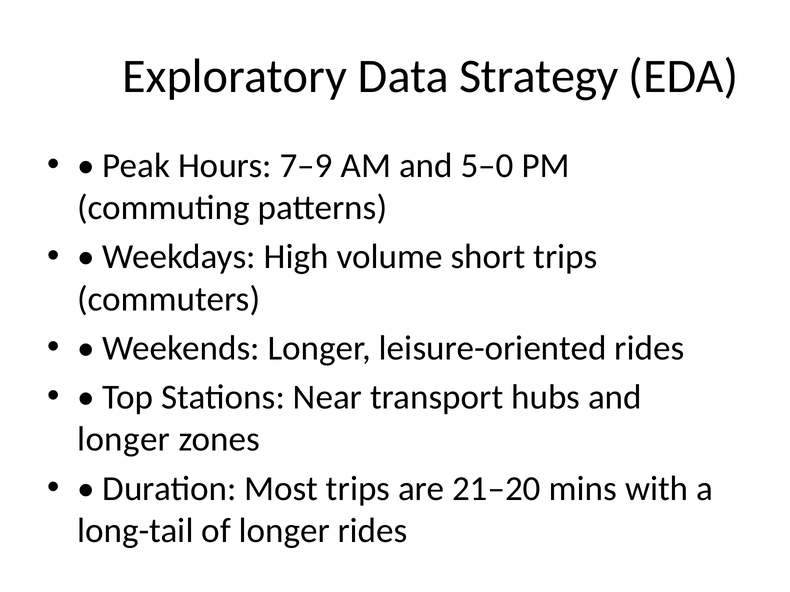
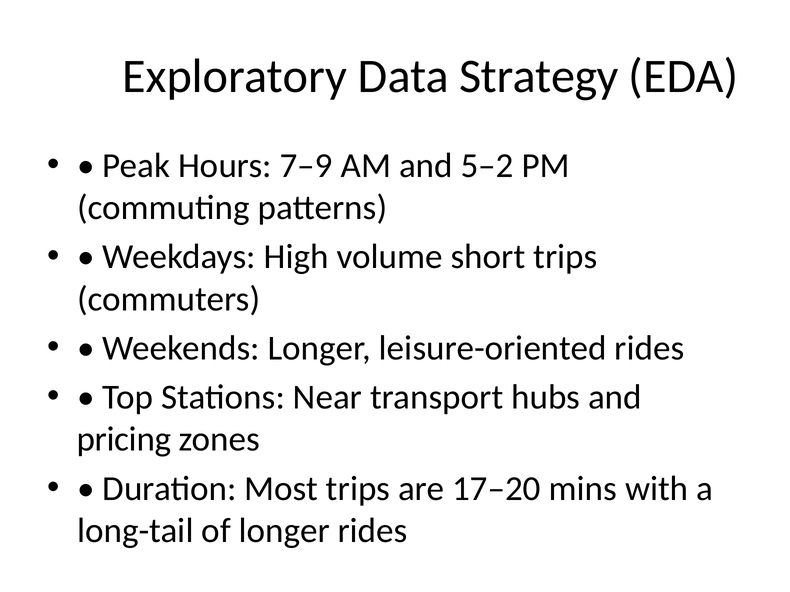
5–0: 5–0 -> 5–2 (487, 166)
longer: longer -> pricing (124, 440)
21–20: 21–20 -> 17–20 (496, 489)
